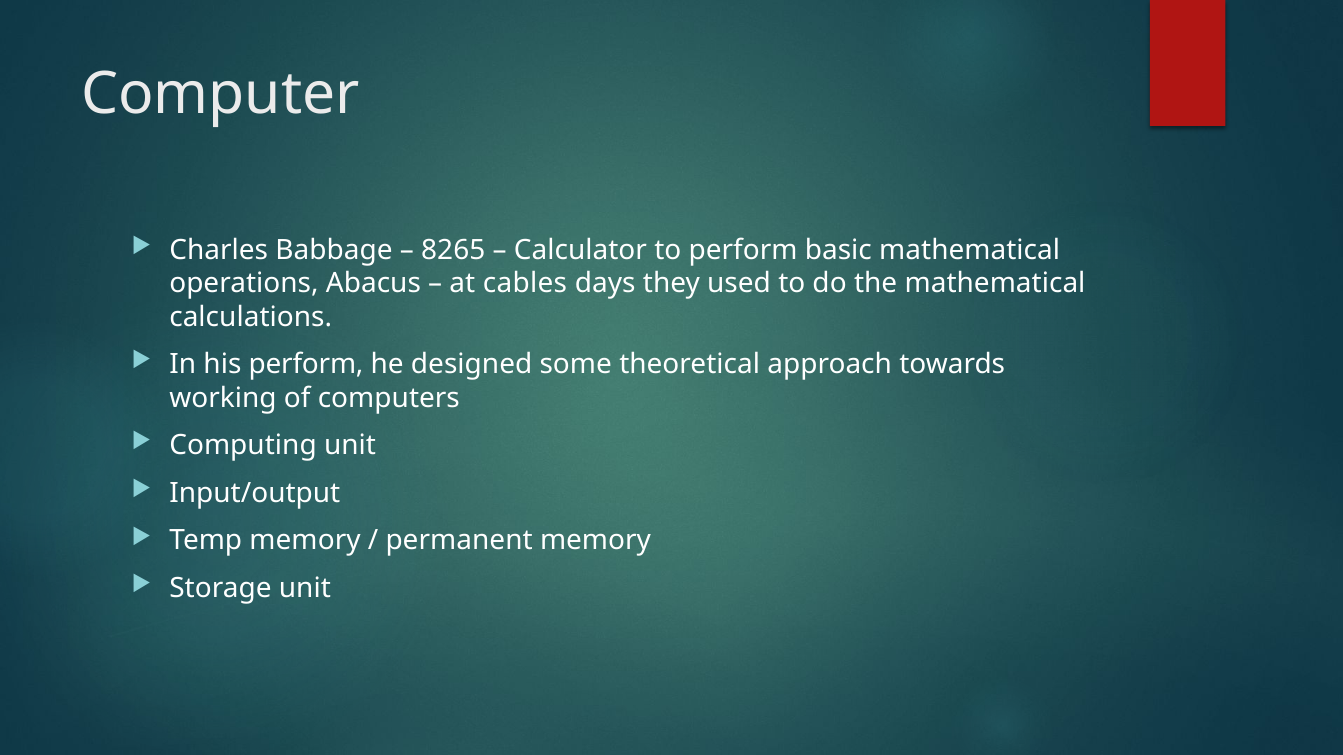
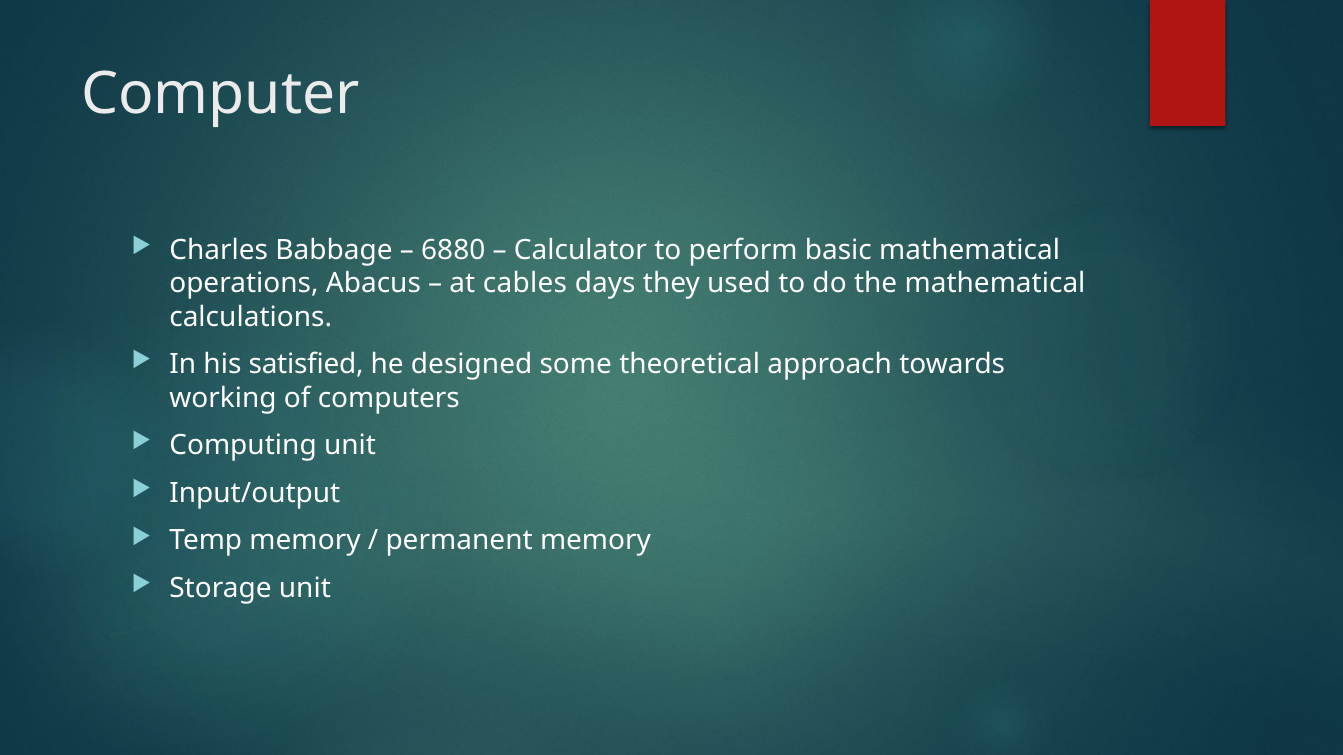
8265: 8265 -> 6880 (453, 250)
his perform: perform -> satisfied (306, 365)
